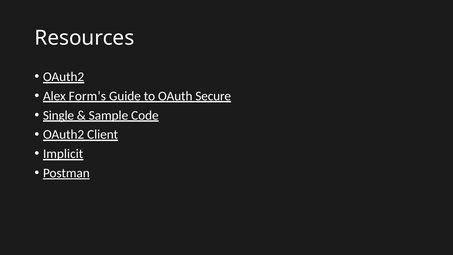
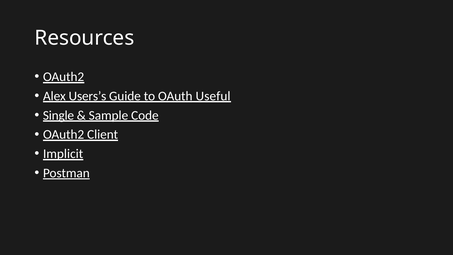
Form’s: Form’s -> Users’s (87, 96)
Secure: Secure -> Useful (213, 96)
